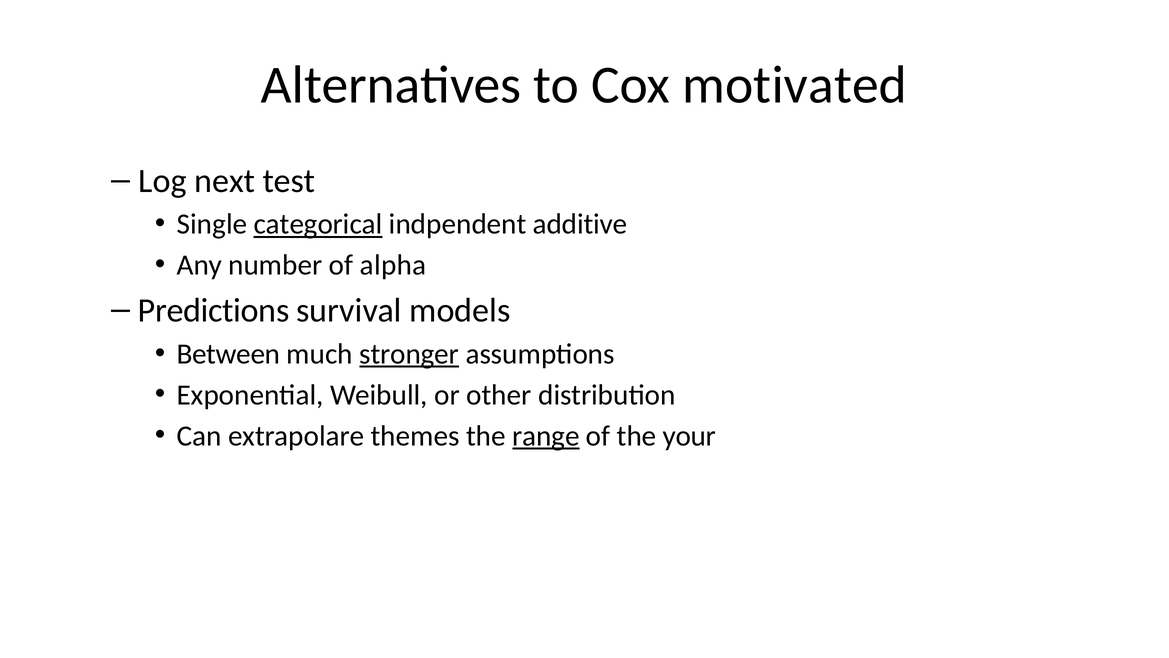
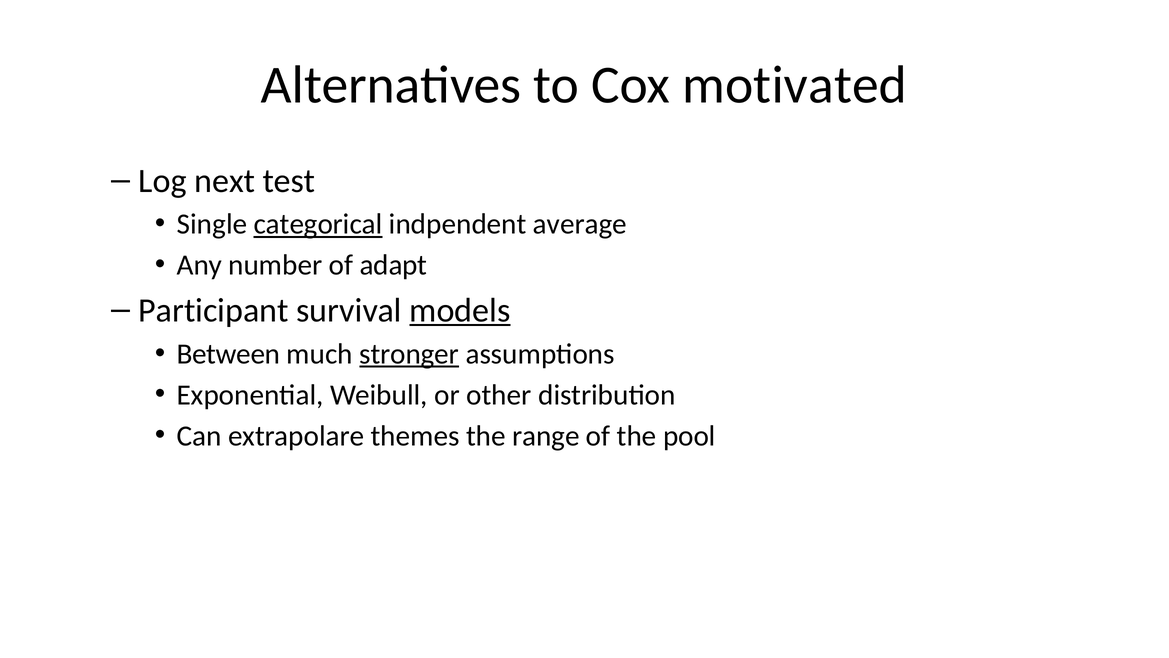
additive: additive -> average (580, 224)
alpha: alpha -> adapt (393, 265)
Predictions: Predictions -> Participant (213, 310)
models underline: none -> present (460, 310)
range underline: present -> none (546, 436)
your: your -> pool (689, 436)
